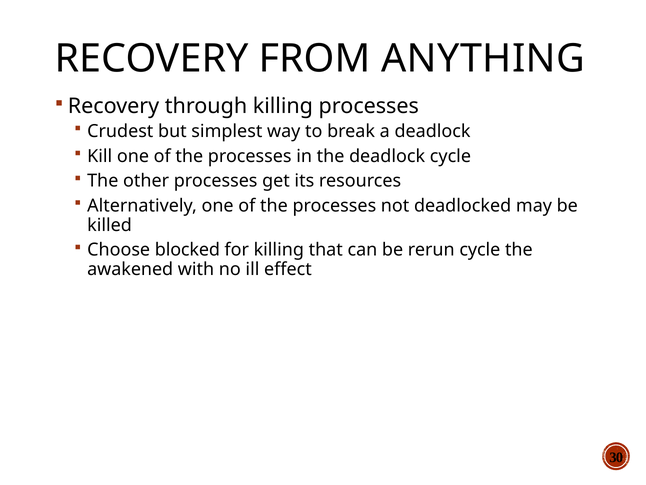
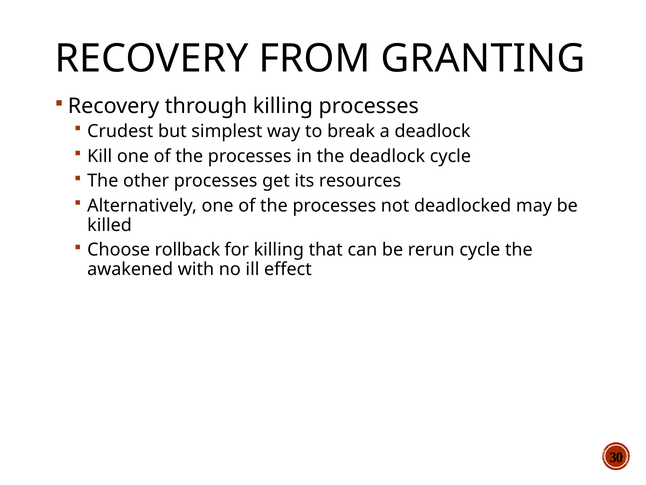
ANYTHING: ANYTHING -> GRANTING (483, 59)
blocked: blocked -> rollback (187, 250)
